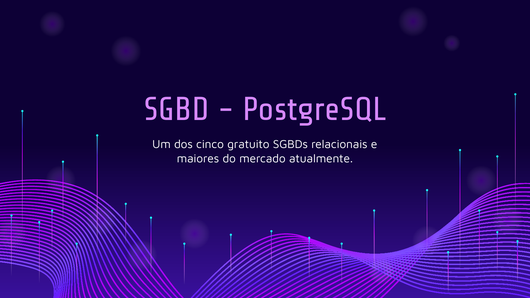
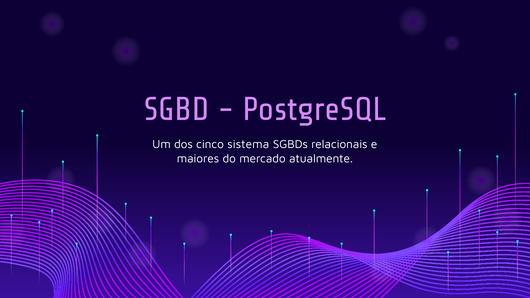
gratuito: gratuito -> sistema (248, 144)
